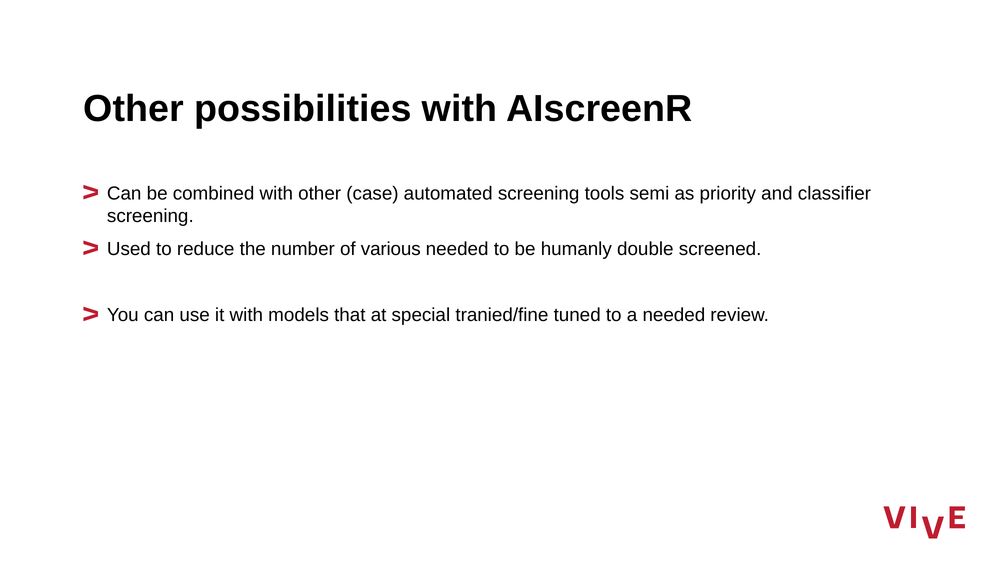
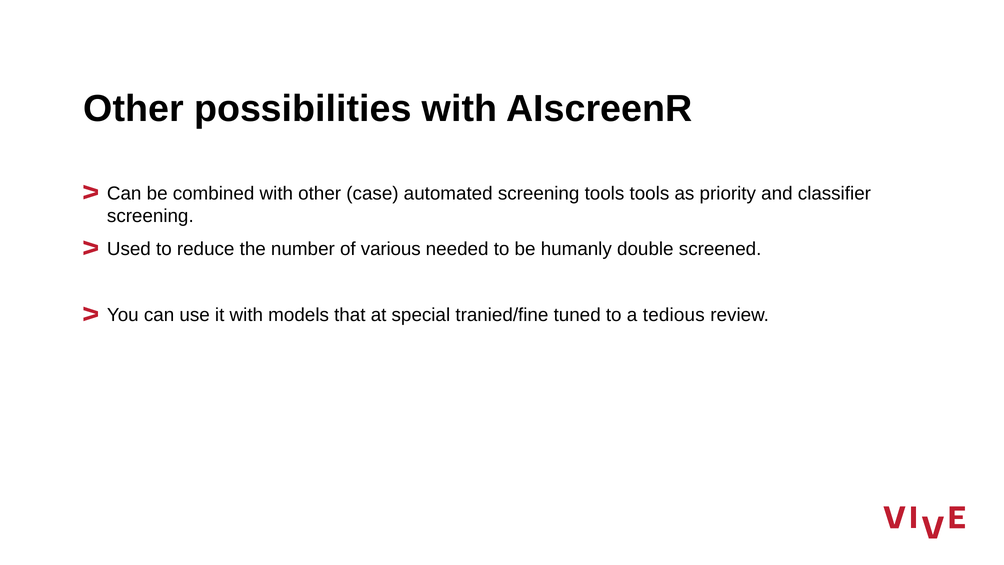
tools semi: semi -> tools (649, 193)
a needed: needed -> tedious (674, 315)
